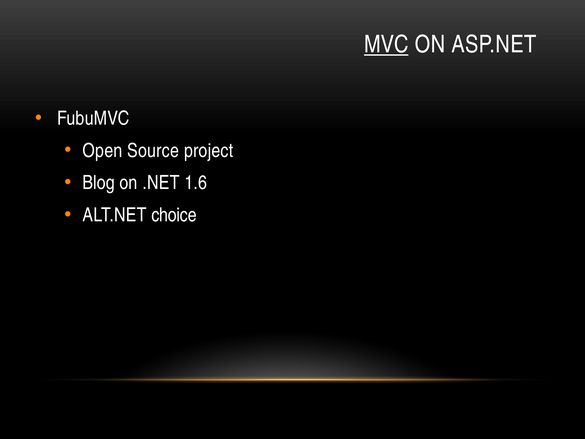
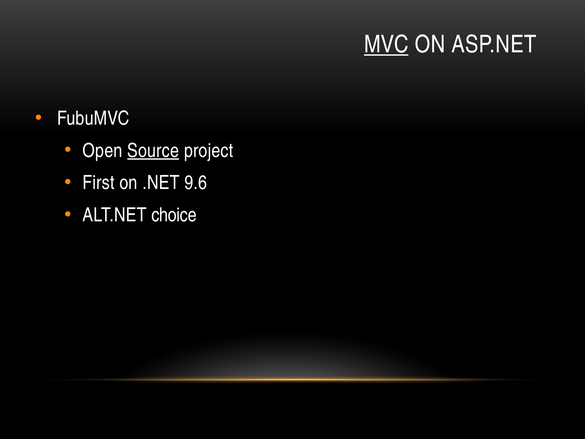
Source underline: none -> present (153, 151)
Blog: Blog -> First (99, 183)
1.6: 1.6 -> 9.6 (196, 183)
